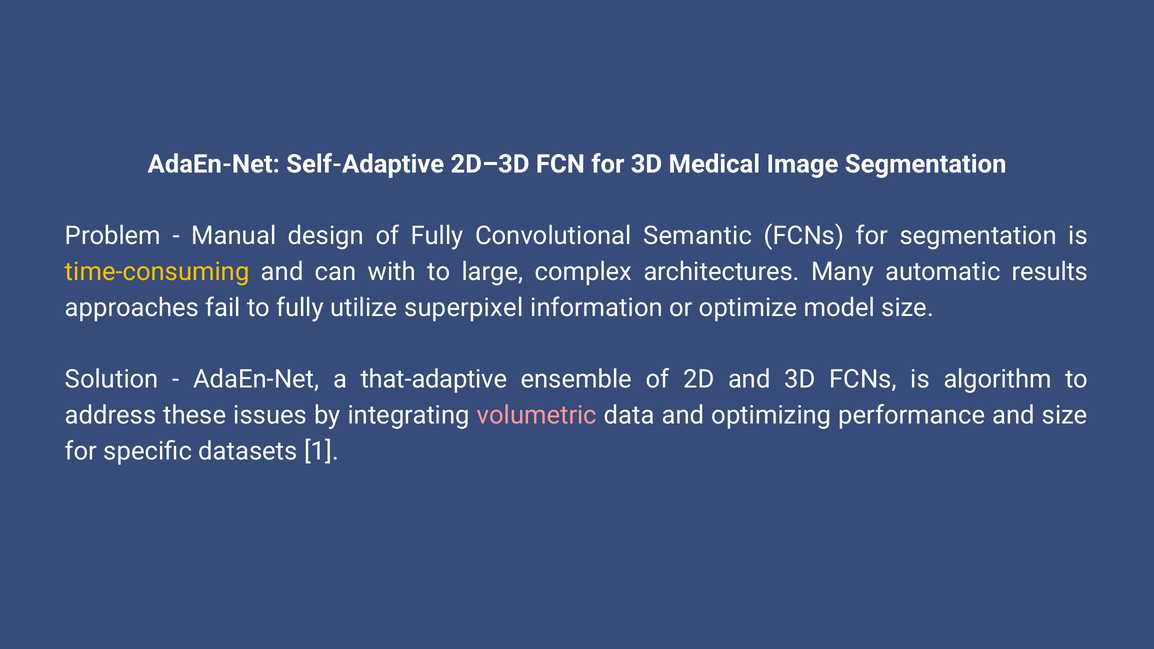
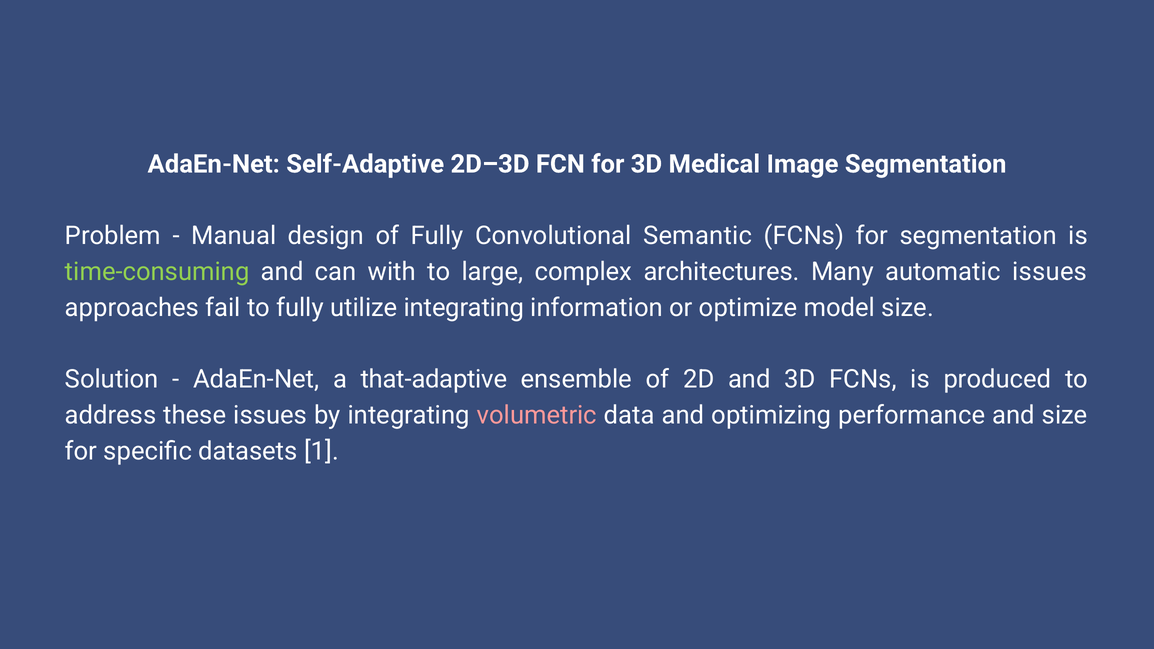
time-consuming colour: yellow -> light green (157, 272)
automatic results: results -> issues (1050, 272)
utilize superpixel: superpixel -> integrating (464, 308)
algorithm: algorithm -> produced (997, 379)
